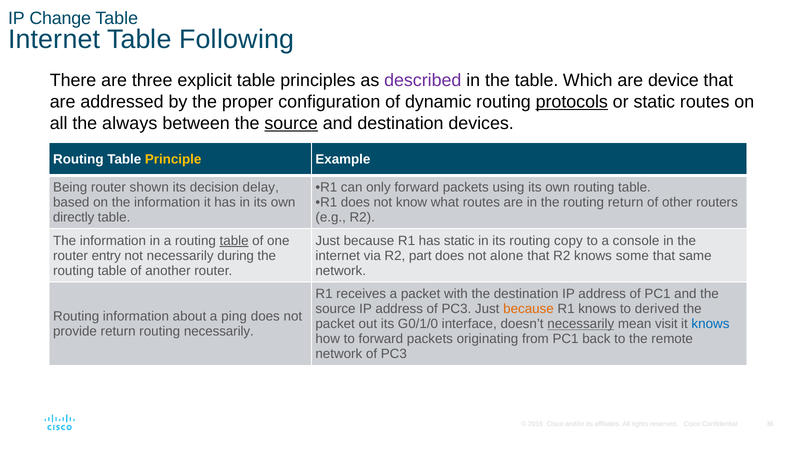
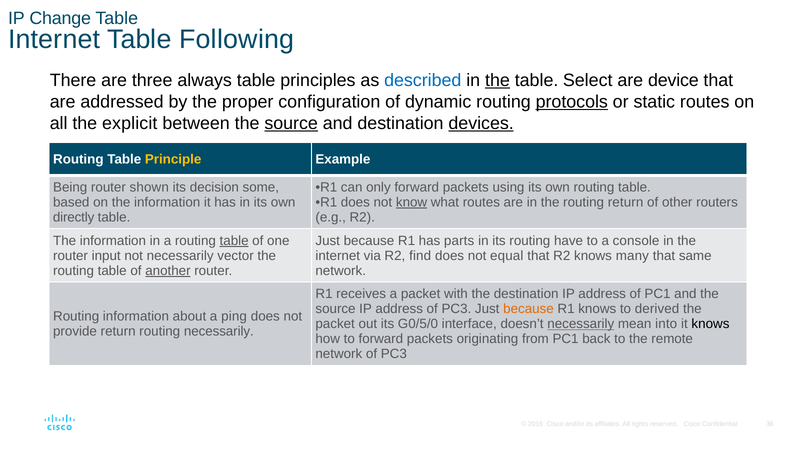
explicit: explicit -> always (205, 80)
described colour: purple -> blue (423, 80)
the underline: none -> present (497, 80)
Which: Which -> Select (588, 80)
always: always -> explicit (130, 123)
devices underline: none -> present (481, 123)
delay: delay -> some (261, 187)
know underline: none -> present (412, 202)
has static: static -> parts (459, 241)
copy: copy -> have (569, 241)
entry: entry -> input (106, 256)
during: during -> vector (236, 256)
part: part -> find (420, 256)
alone: alone -> equal (507, 256)
some: some -> many (632, 256)
another underline: none -> present (168, 271)
G0/1/0: G0/1/0 -> G0/5/0 (418, 324)
visit: visit -> into (666, 324)
knows colour: blue -> black (710, 324)
